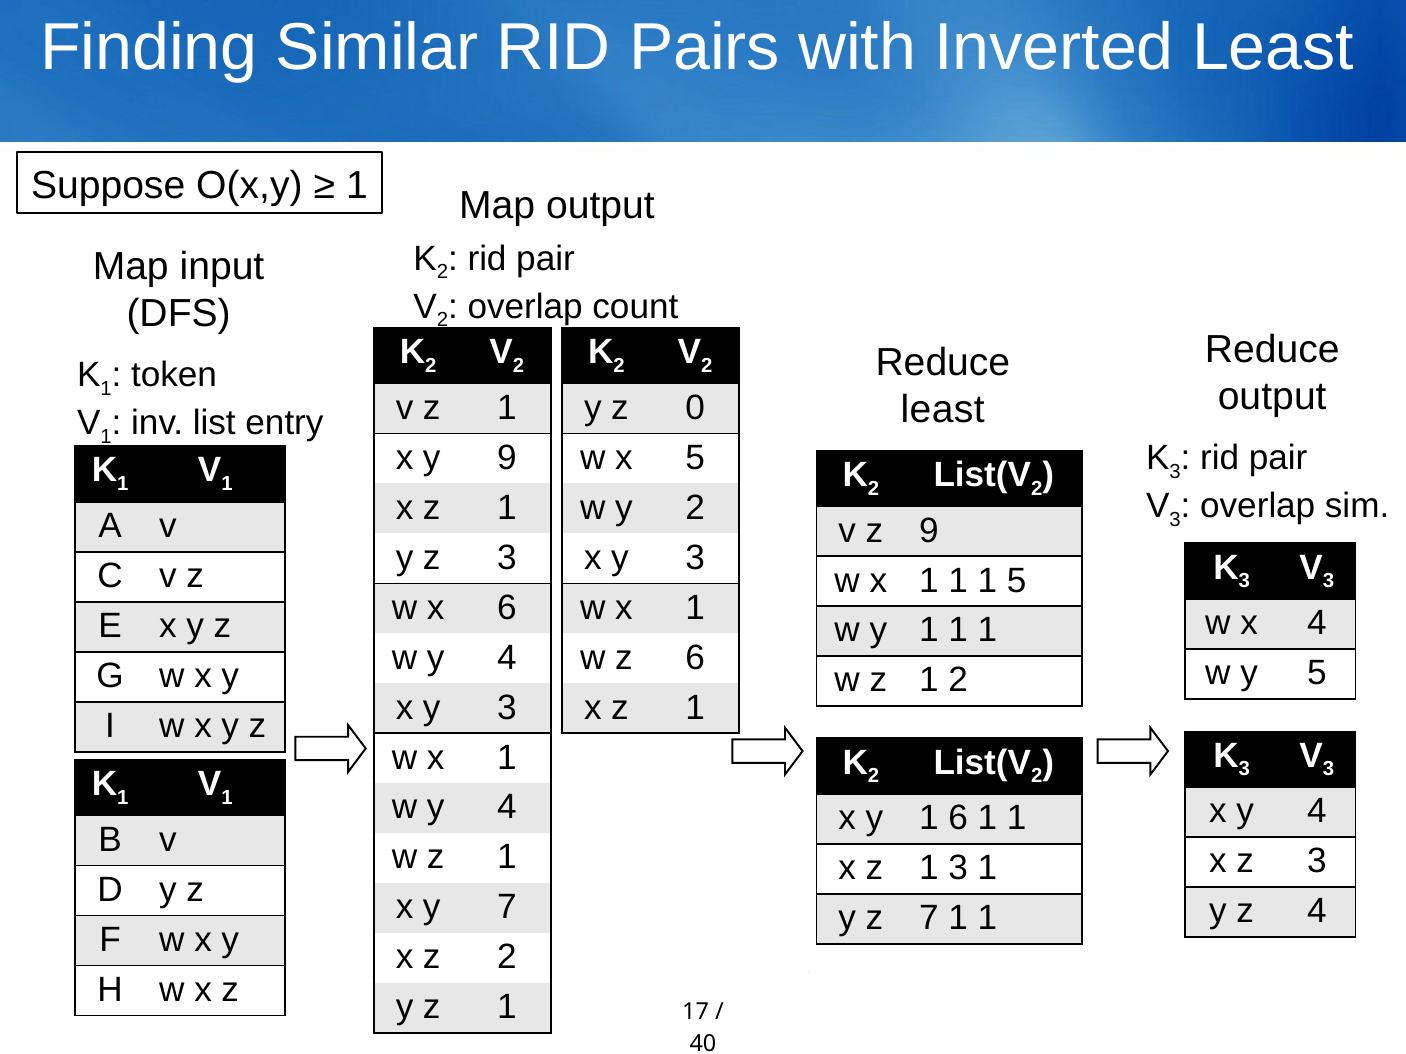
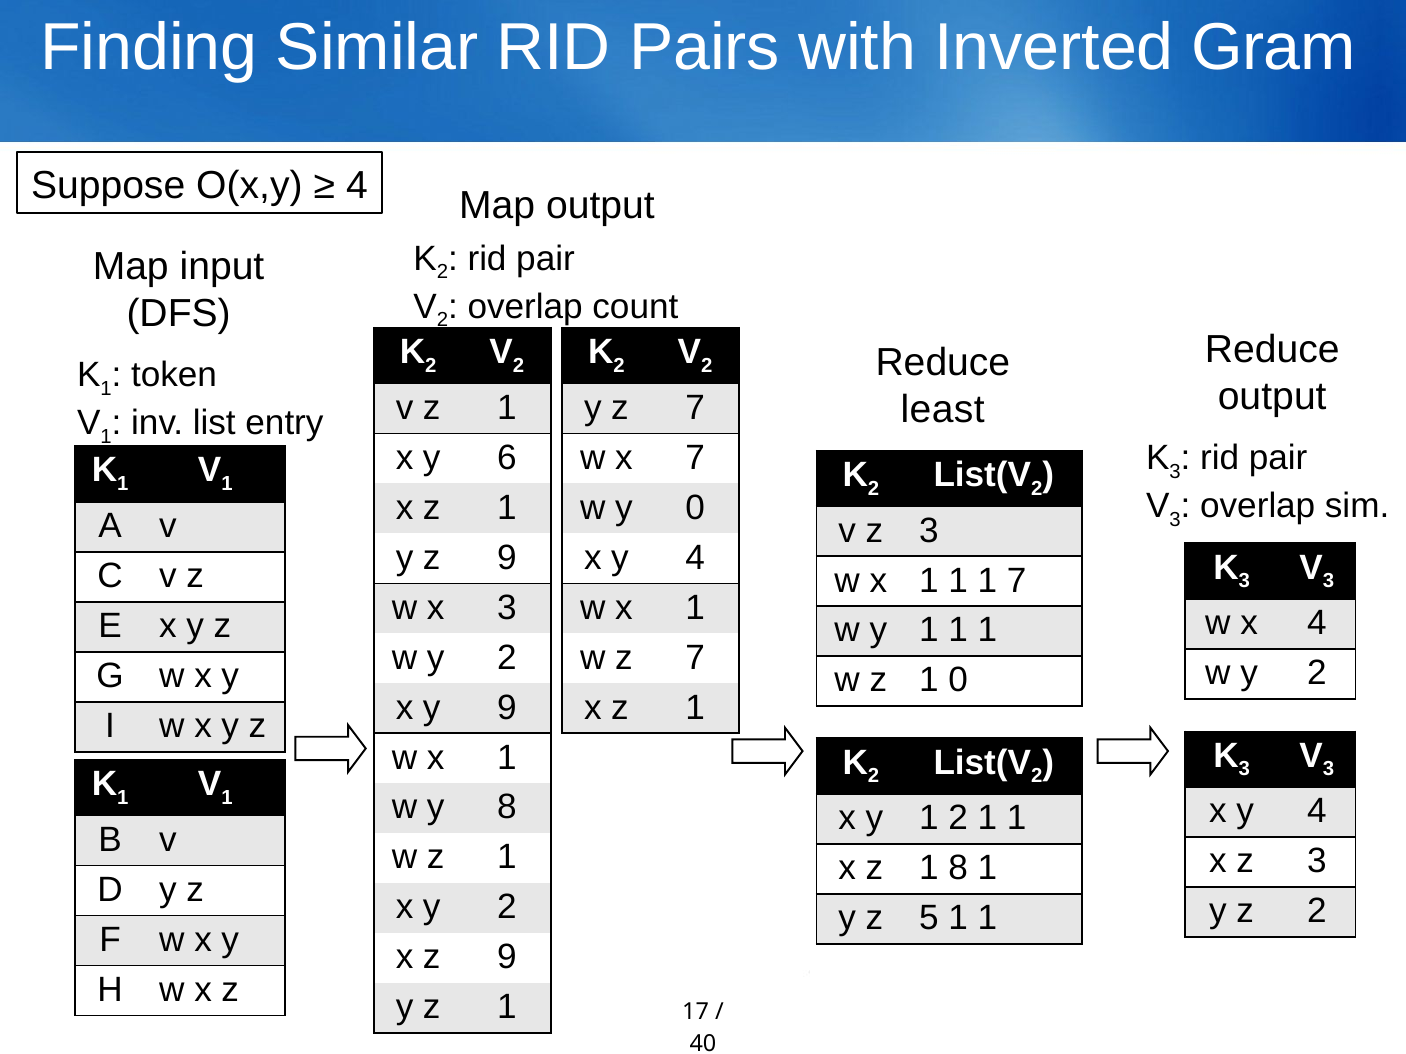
Inverted Least: Least -> Gram (1273, 47)
1: 1 -> 4 (357, 185)
y z 0: 0 -> 7 (695, 408)
y 9: 9 -> 6 (507, 458)
x 5: 5 -> 7 (695, 458)
y 2: 2 -> 0 (695, 508)
v z 9: 9 -> 3 (929, 531)
y z 3: 3 -> 9 (507, 558)
3: 3 -> 4 (695, 558)
1 5: 5 -> 7 (1017, 581)
x 6: 6 -> 3 (507, 608)
4: 4 -> 2 (507, 658)
w z 6: 6 -> 7 (695, 658)
5: 5 -> 2 (1317, 673)
1 2: 2 -> 0 (958, 681)
3: 3 -> 9 (507, 708)
4: 4 -> 8 (507, 808)
1 6: 6 -> 2 (958, 819)
1 3: 3 -> 8 (958, 869)
x y 7: 7 -> 2 (507, 908)
z 4: 4 -> 2 (1317, 912)
z 7: 7 -> 5 (929, 919)
x z 2: 2 -> 9 (507, 958)
